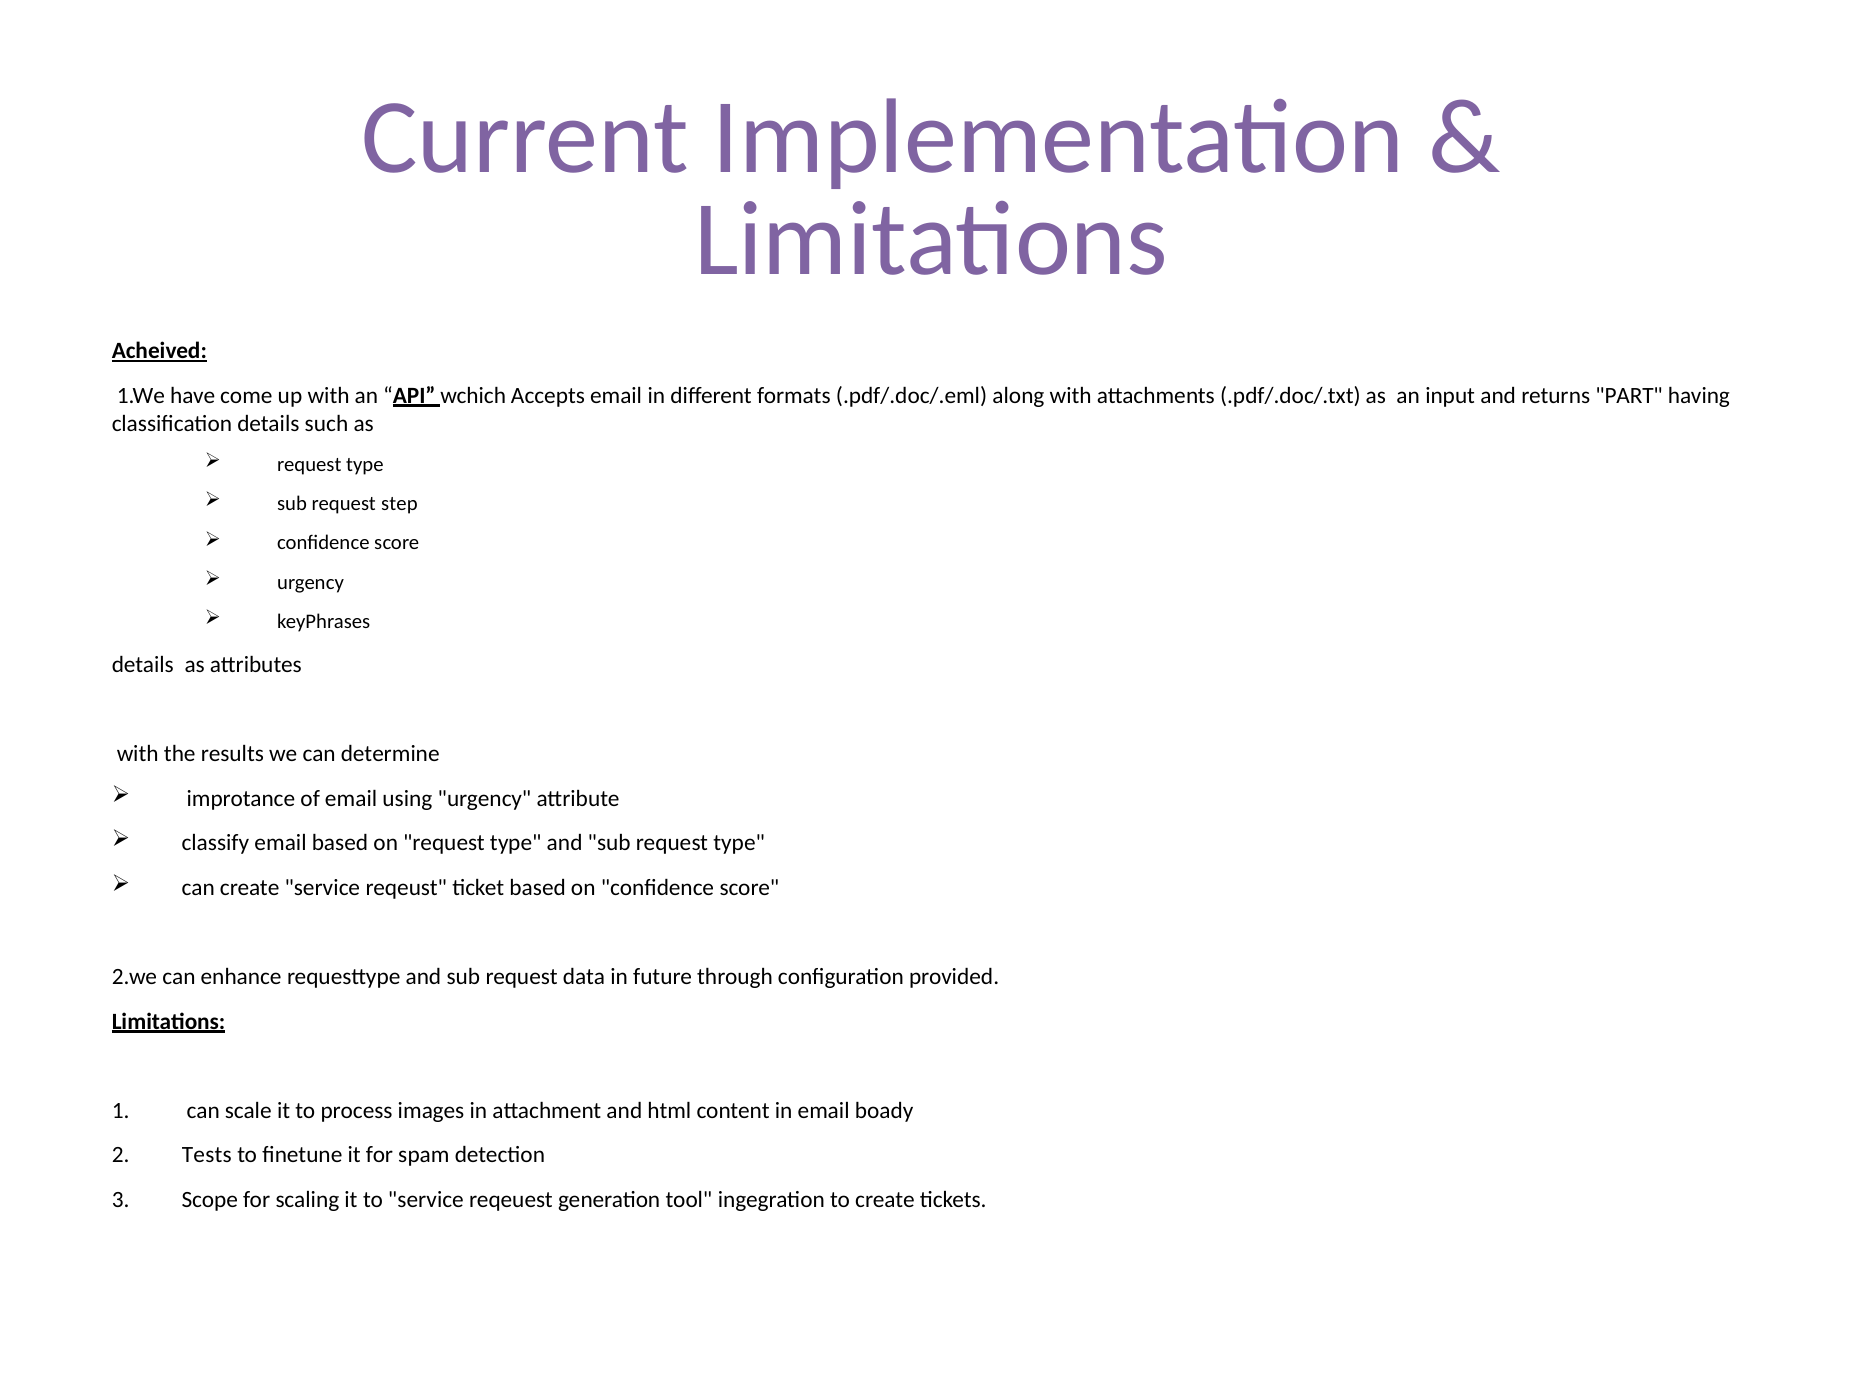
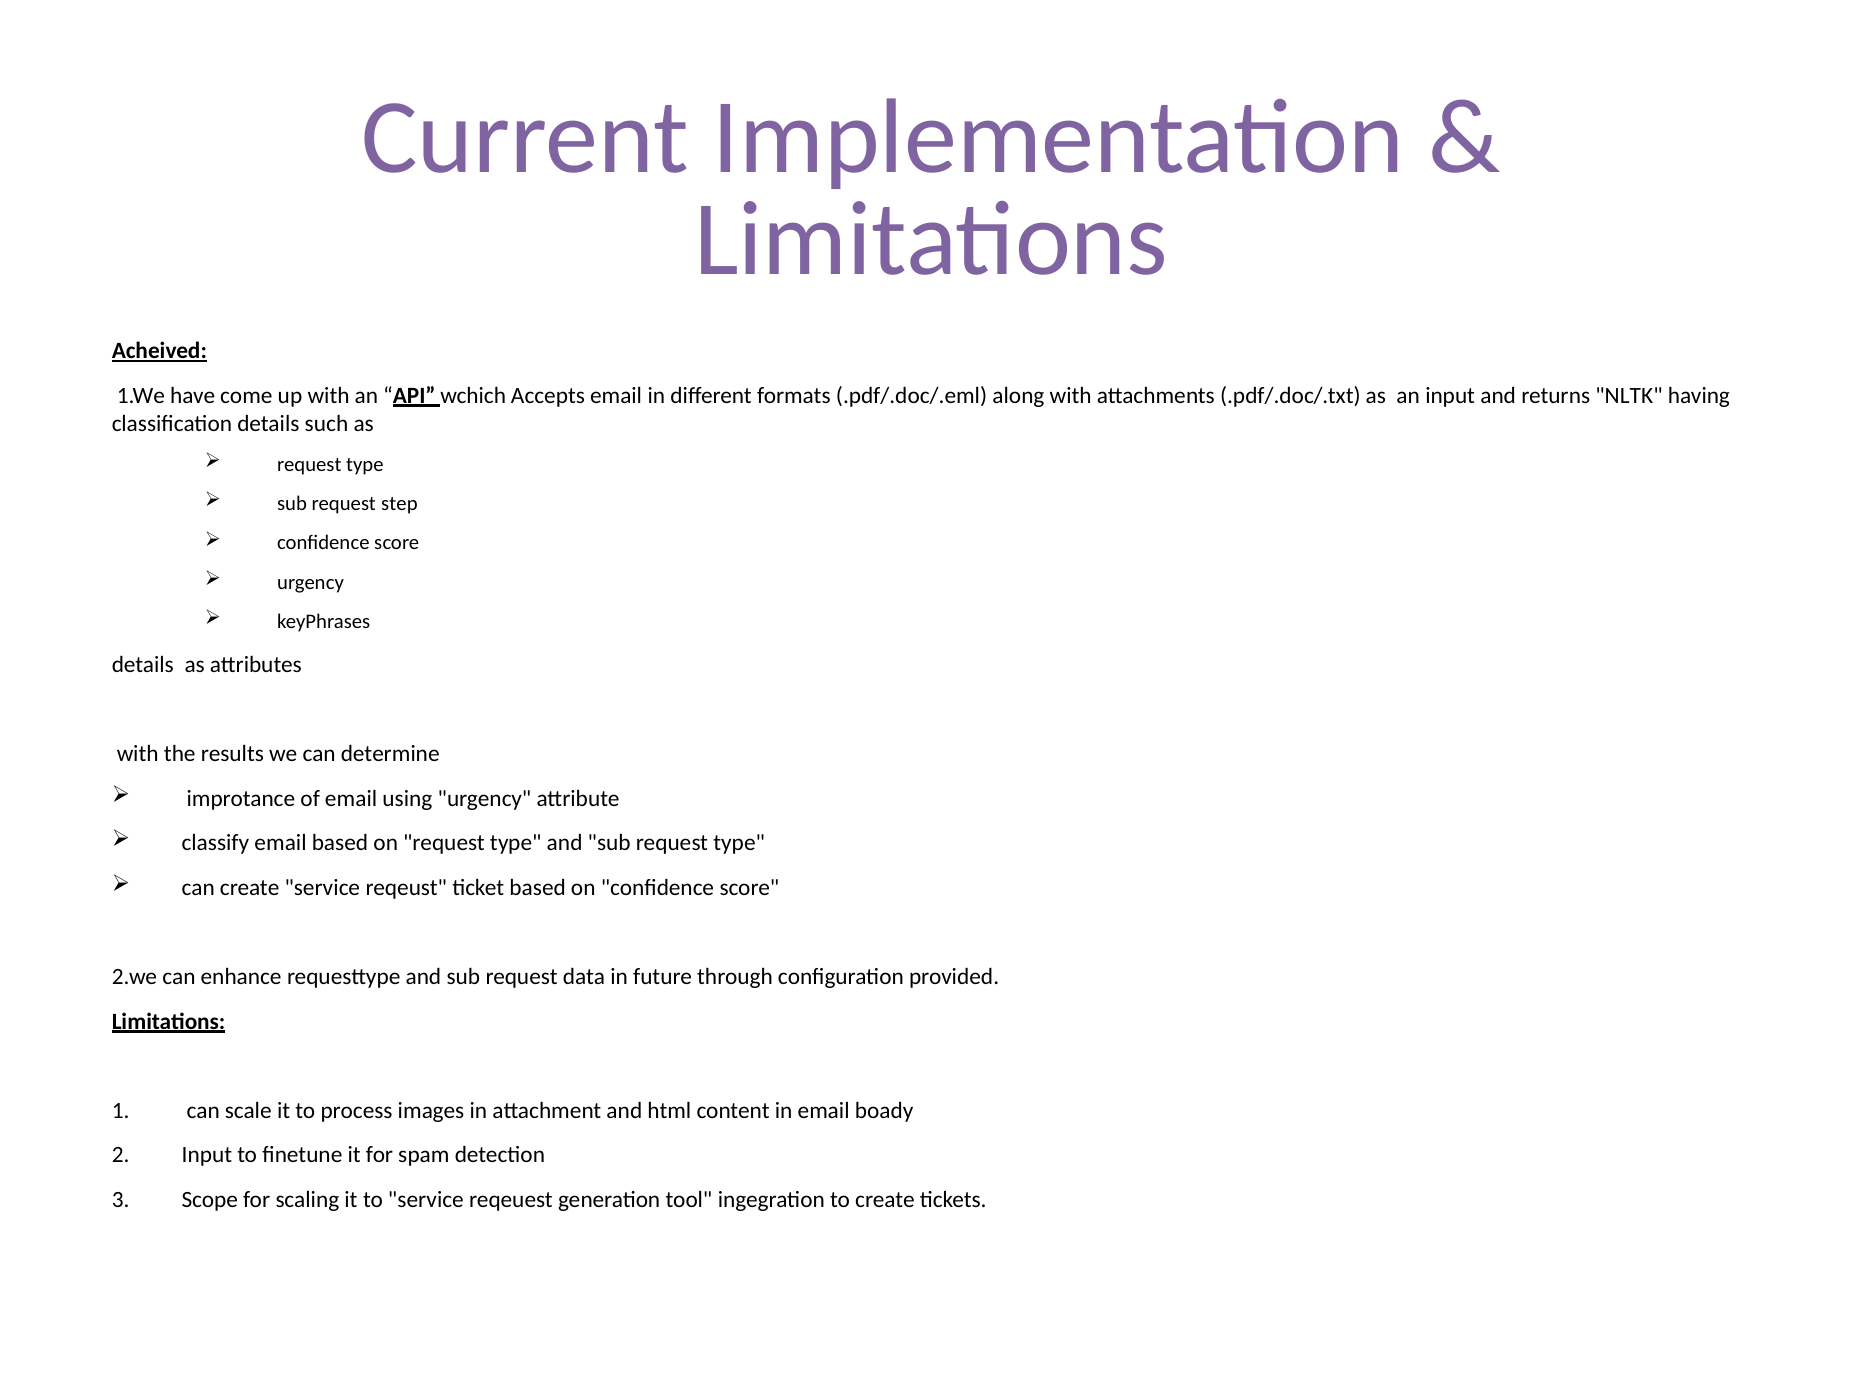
PART: PART -> NLTK (1629, 396)
Tests: Tests -> Input (207, 1155)
